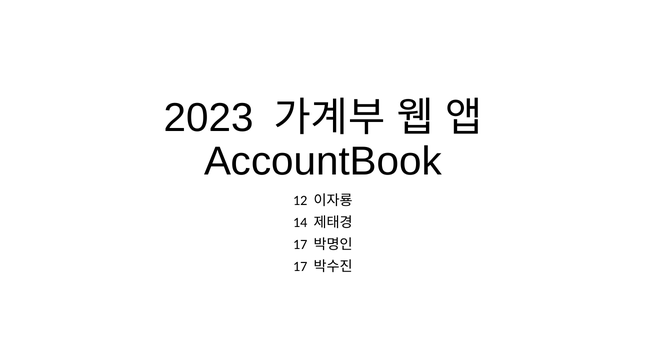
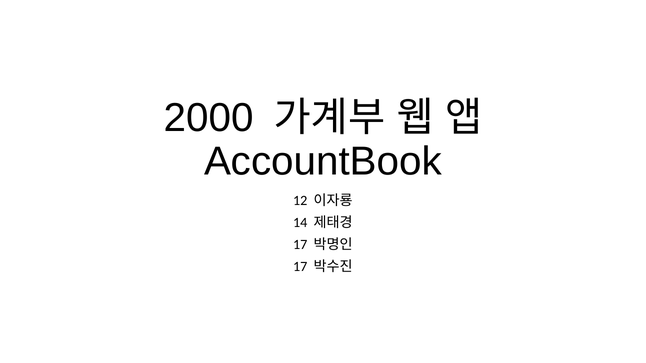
2023: 2023 -> 2000 (209, 118)
